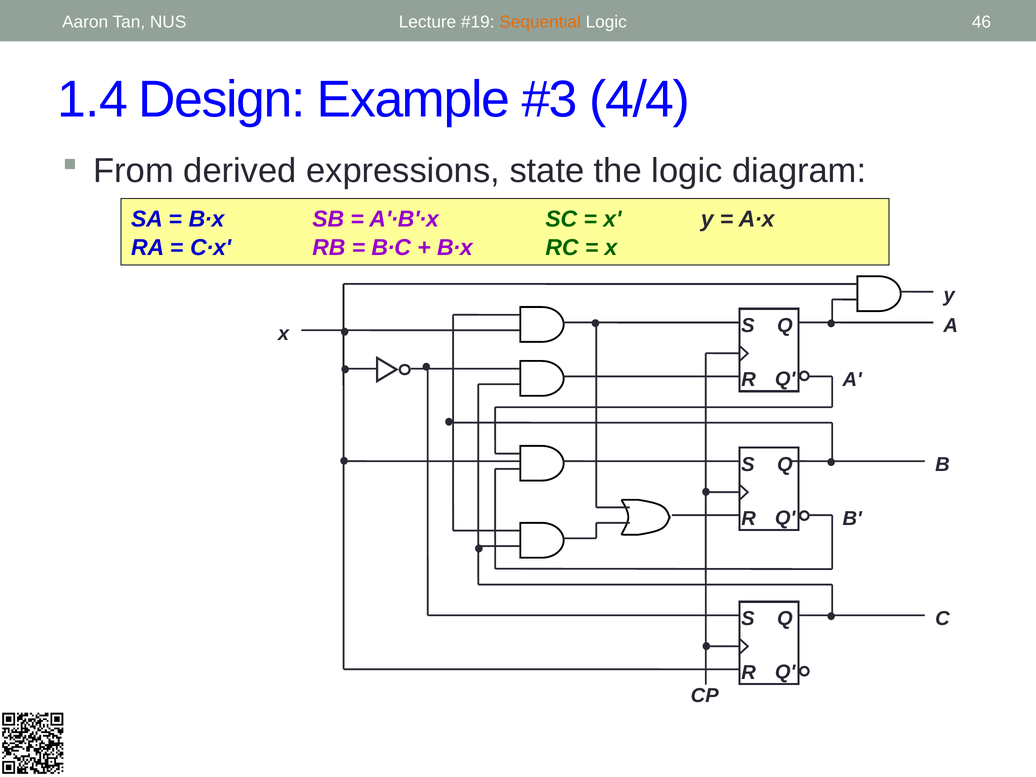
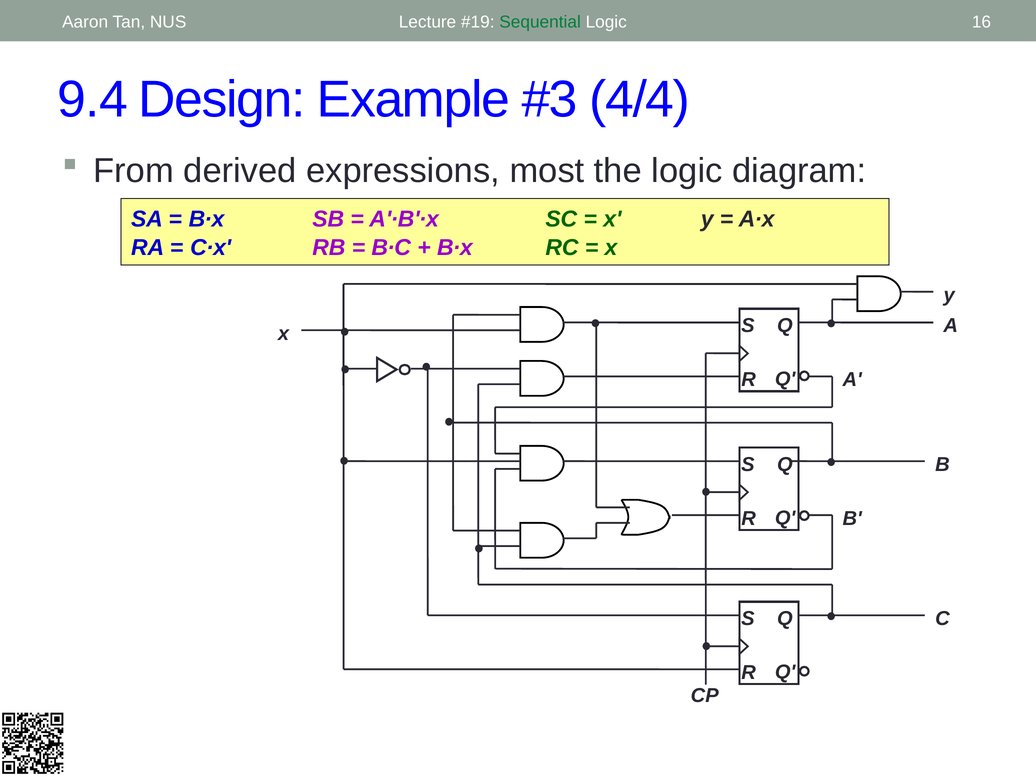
Sequential colour: orange -> green (540, 22)
46: 46 -> 16 (981, 22)
1.4: 1.4 -> 9.4 (93, 100)
state: state -> most (547, 171)
